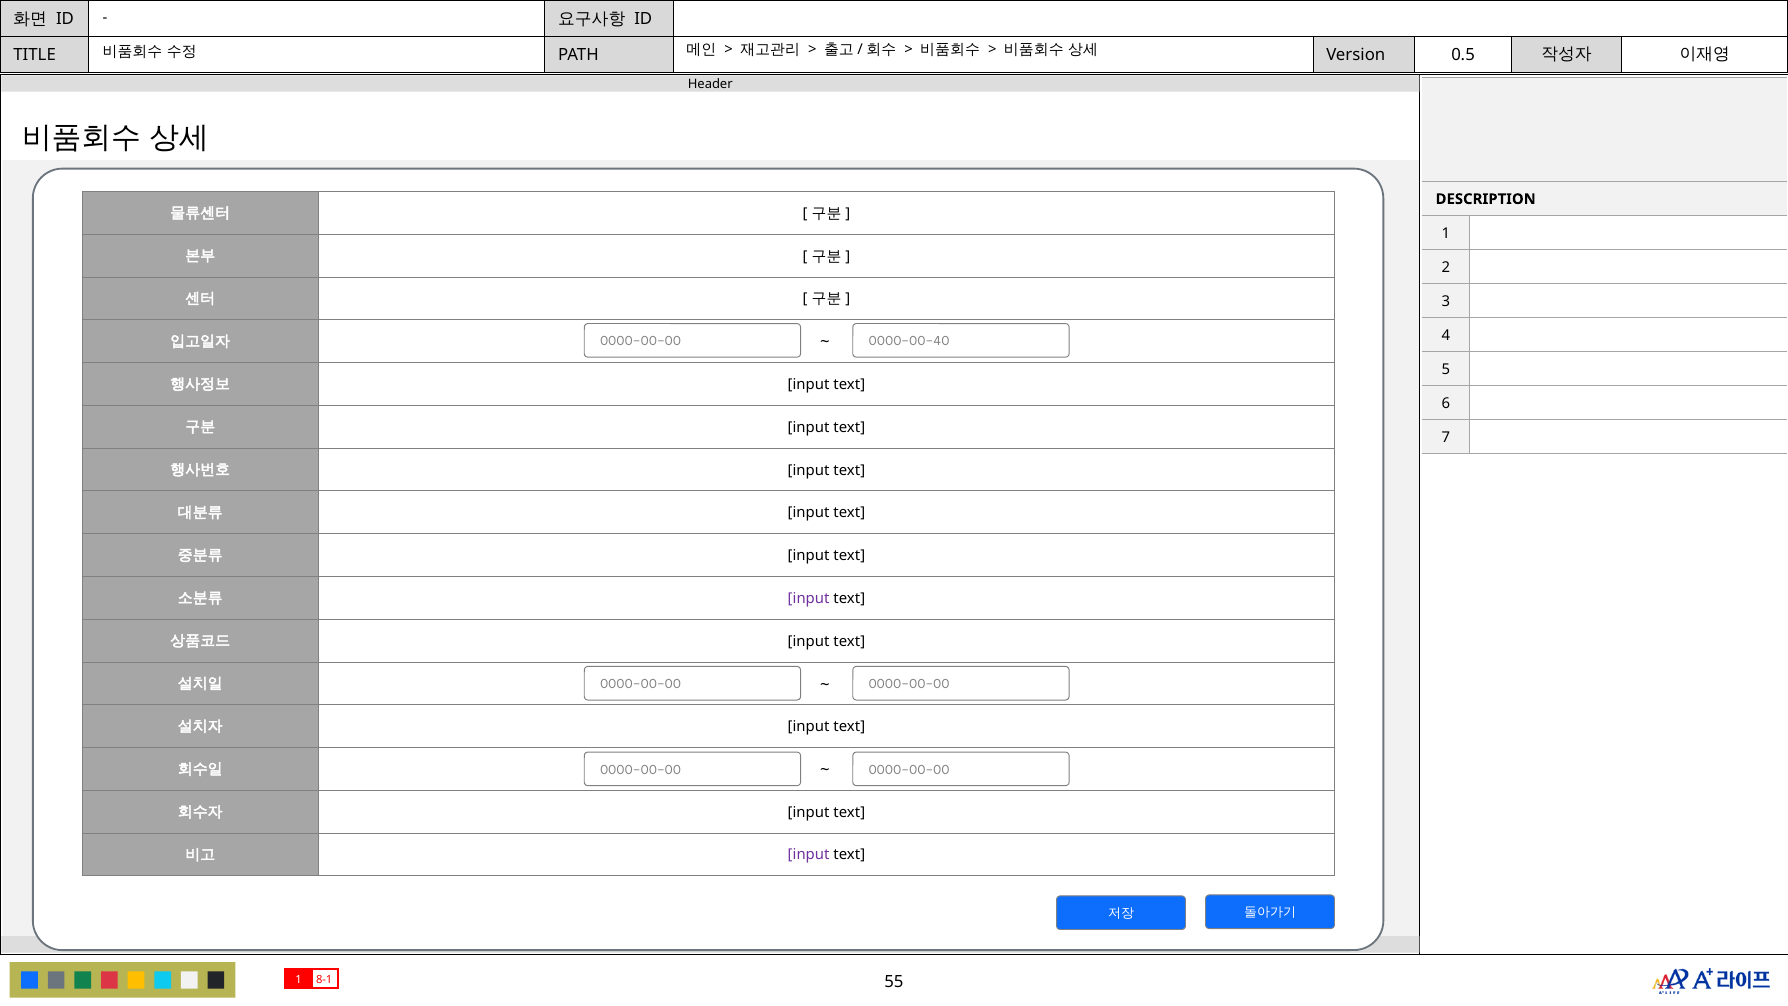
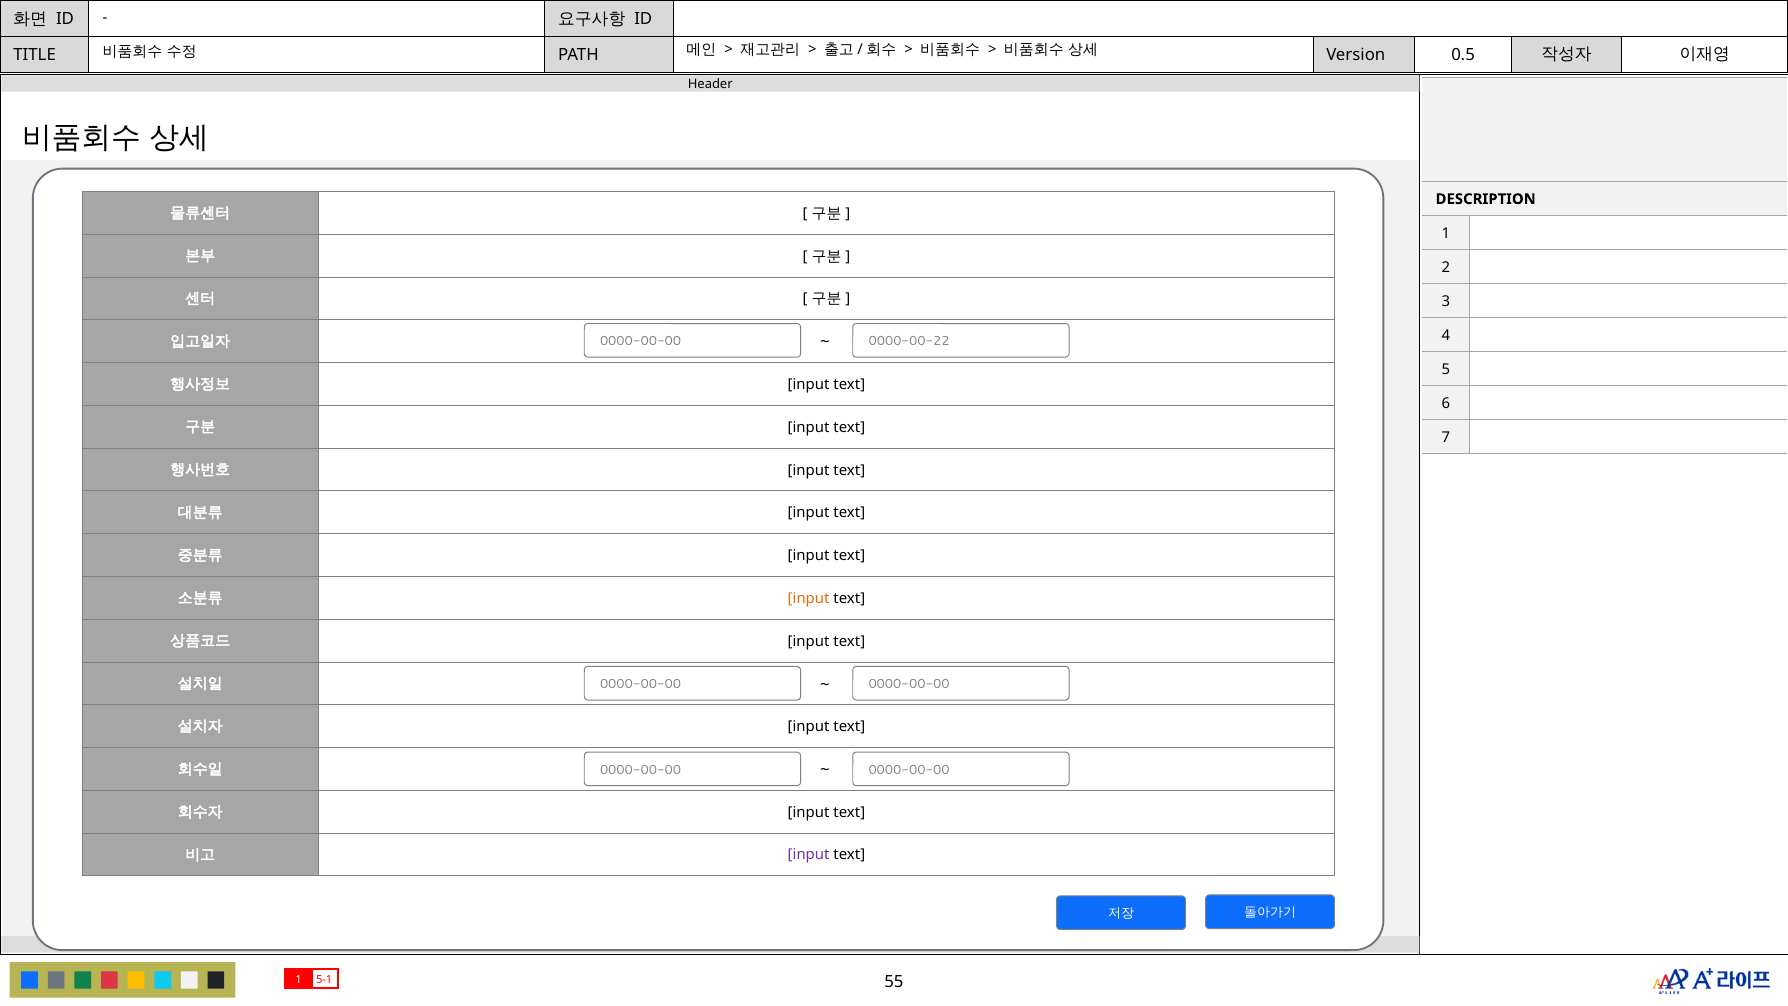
0000-00-40: 0000-00-40 -> 0000-00-22 (909, 341)
input colour: purple -> orange (809, 598)
8-1: 8-1 -> 5-1 (324, 979)
